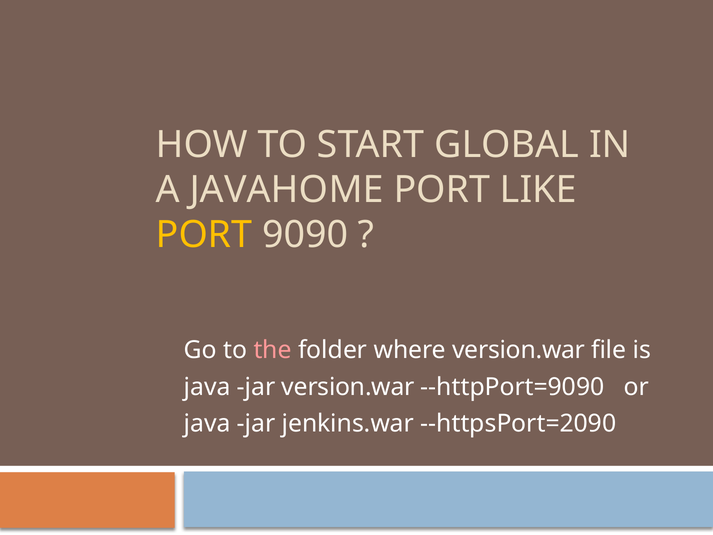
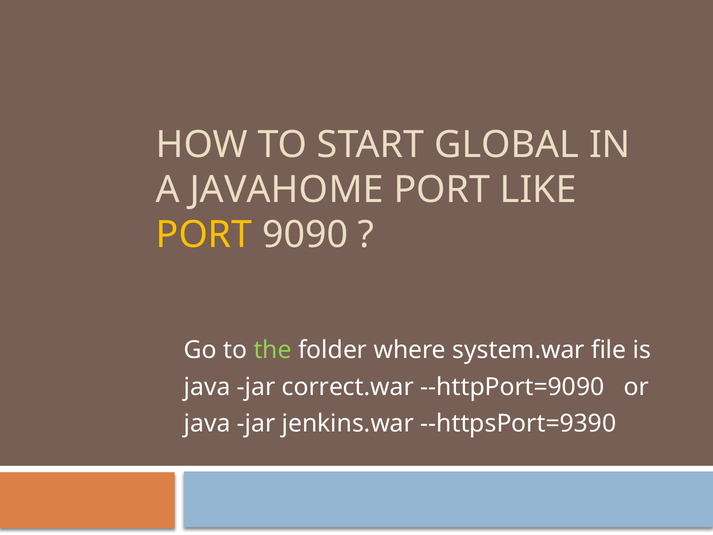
the colour: pink -> light green (273, 350)
where version.war: version.war -> system.war (519, 350)
jar version.war: version.war -> correct.war (348, 387)
--httpsPort=2090: --httpsPort=2090 -> --httpsPort=9390 (518, 423)
